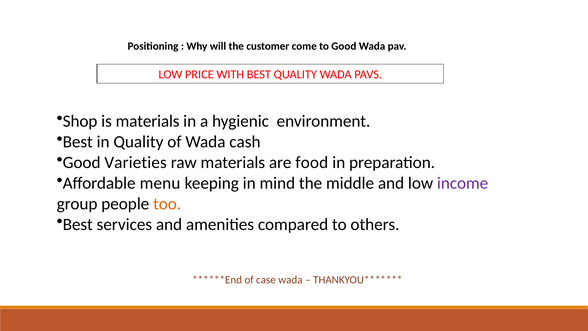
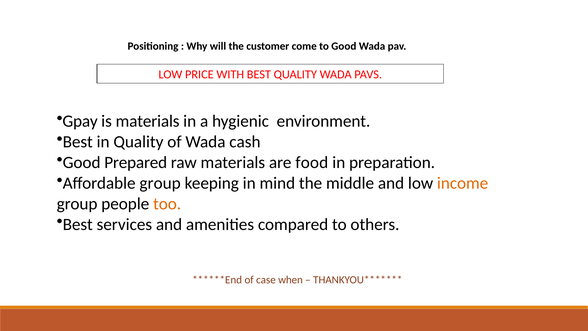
Shop: Shop -> Gpay (80, 121)
Varieties: Varieties -> Prepared (136, 162)
Affordable menu: menu -> group (160, 183)
income colour: purple -> orange (463, 183)
case wada: wada -> when (291, 280)
